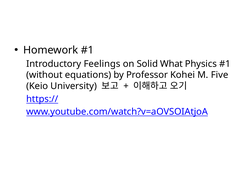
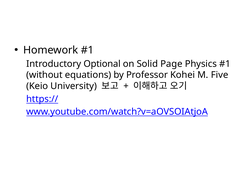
Feelings: Feelings -> Optional (102, 64)
What: What -> Page (171, 64)
